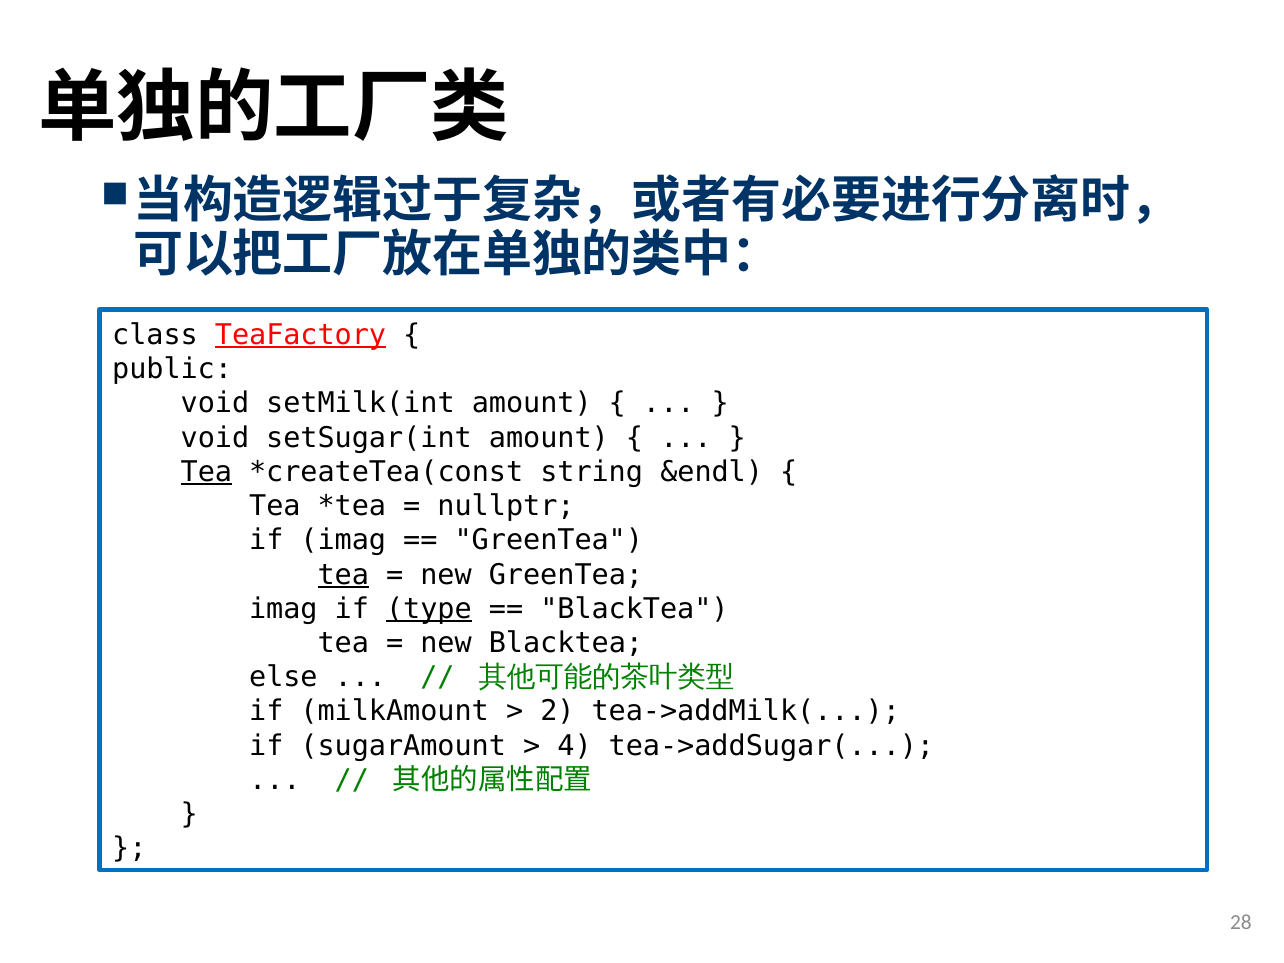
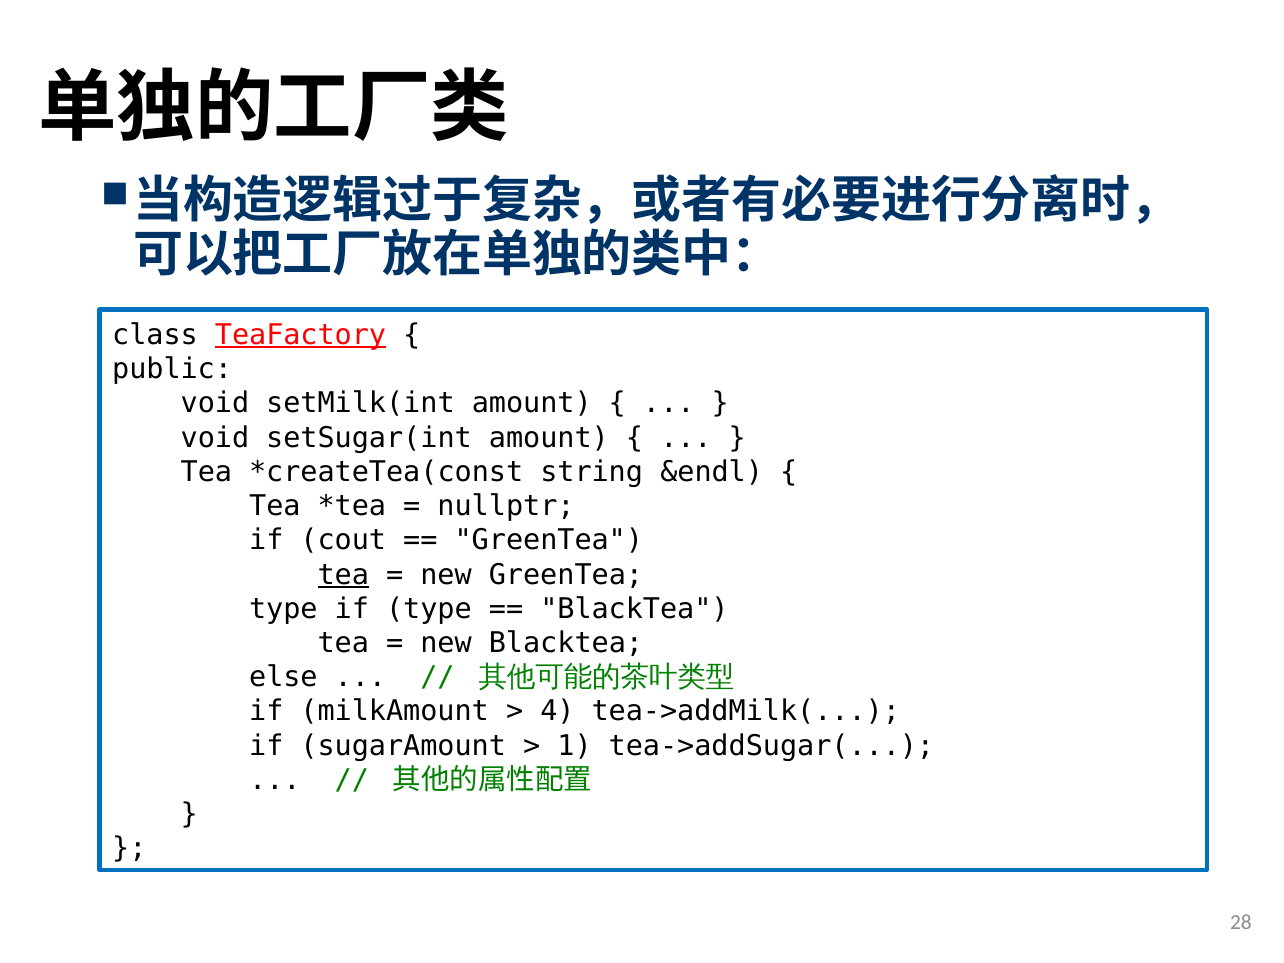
Tea underline: present -> none (206, 472)
if imag: imag -> cout (343, 540)
imag: imag -> type (283, 609)
type underline: present -> none (429, 609)
2: 2 -> 4 (557, 712)
4: 4 -> 1 (575, 746)
